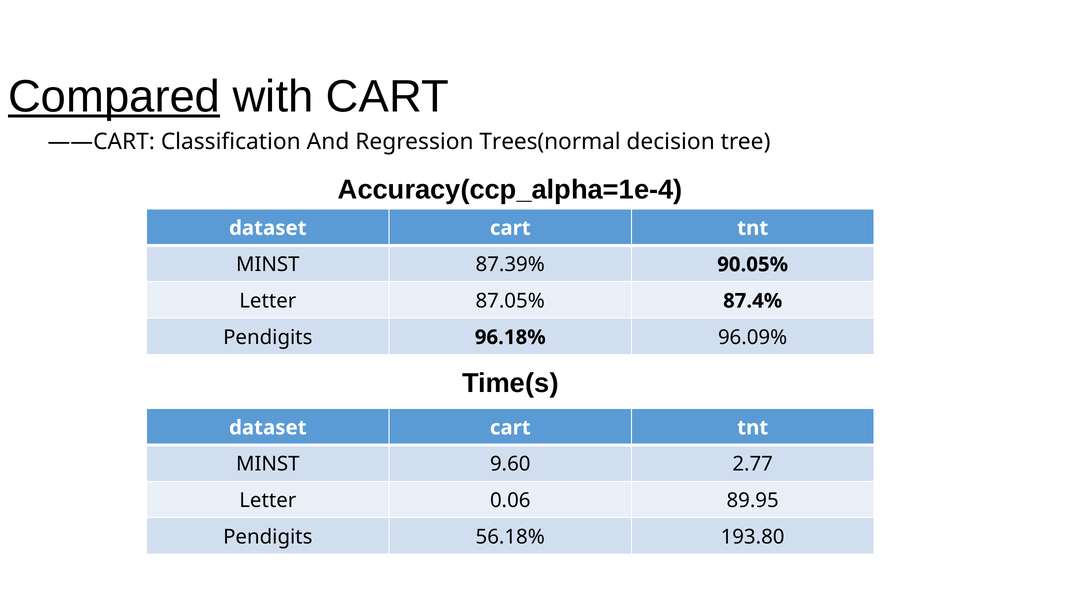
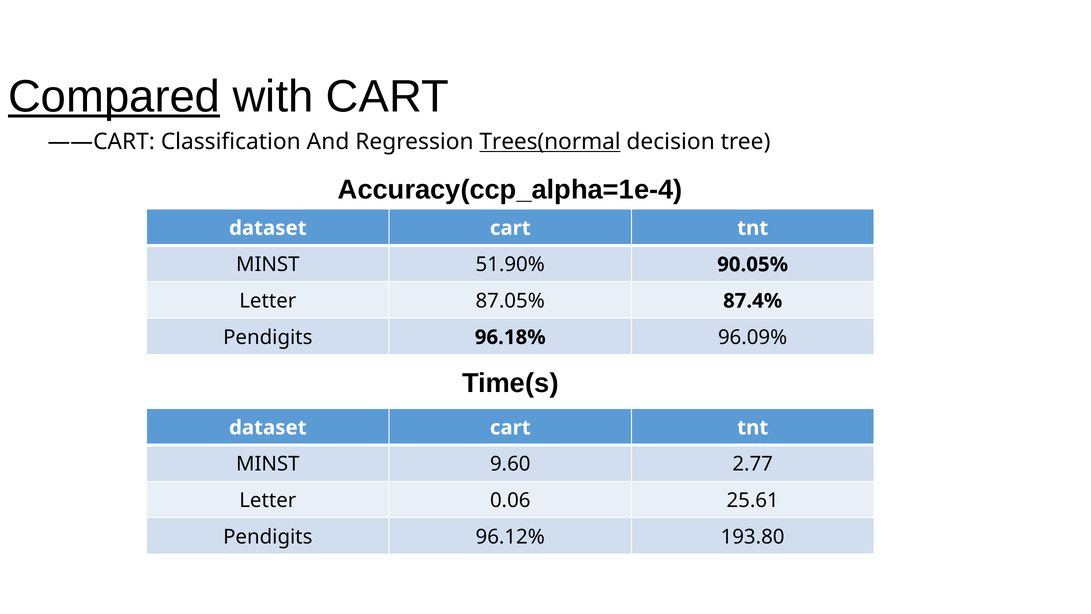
Trees(normal underline: none -> present (550, 142)
87.39%: 87.39% -> 51.90% (510, 264)
89.95: 89.95 -> 25.61 (753, 500)
56.18%: 56.18% -> 96.12% (510, 537)
